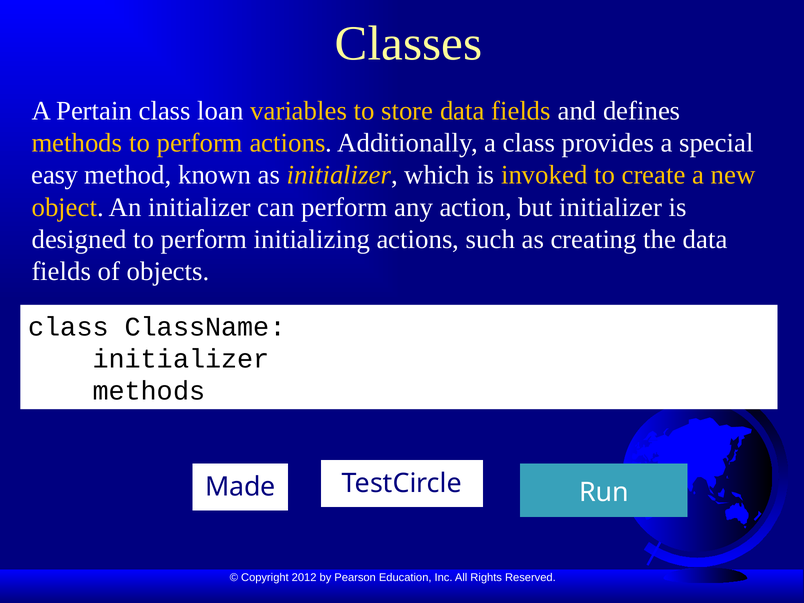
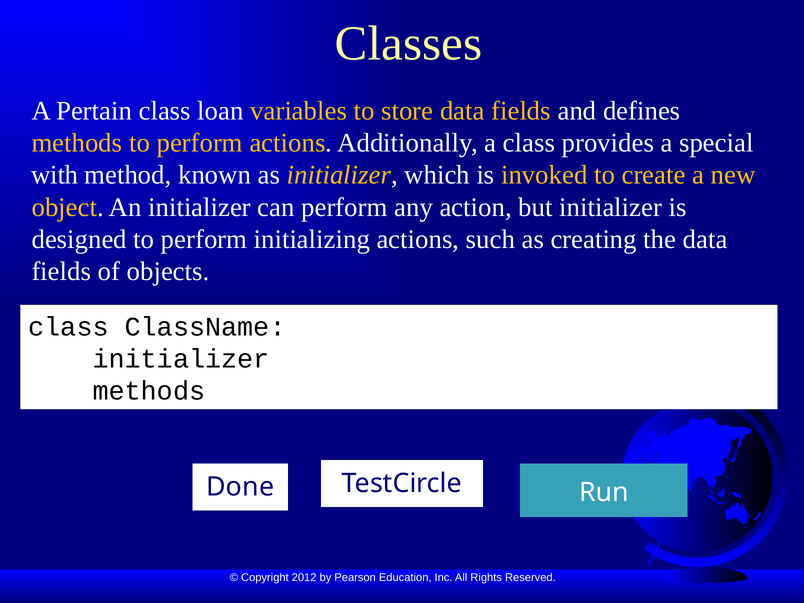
easy: easy -> with (55, 175)
Made: Made -> Done (240, 487)
